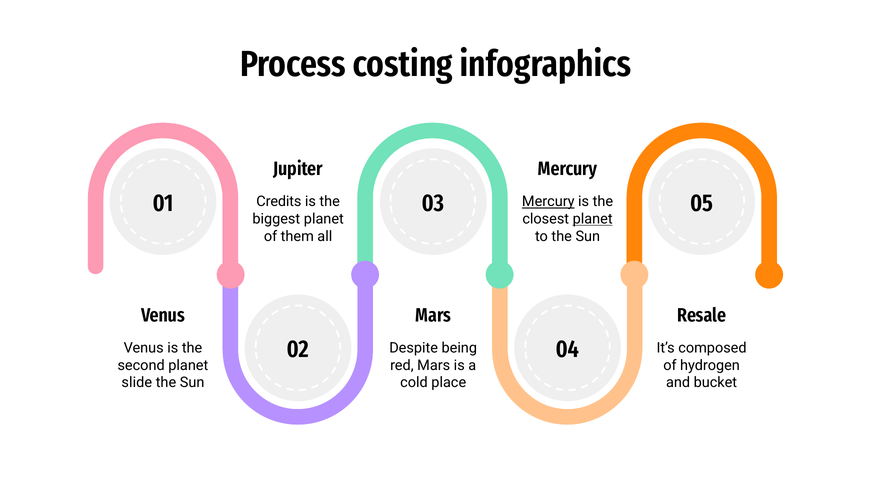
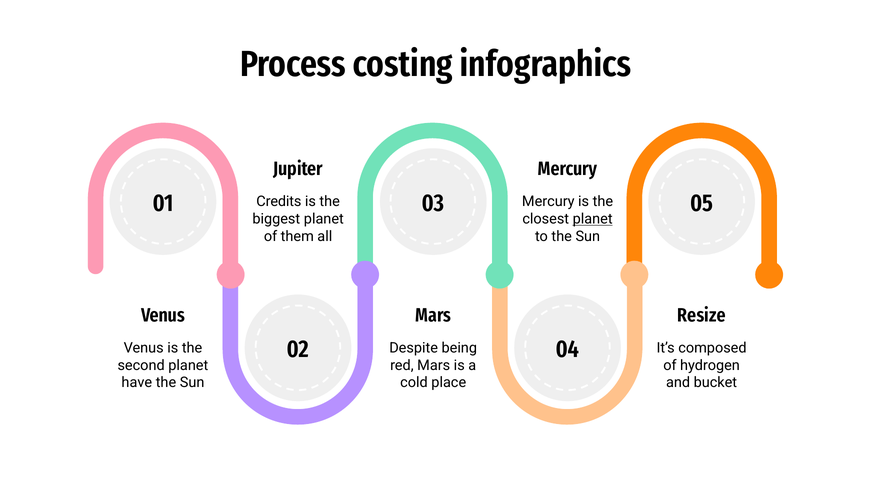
Mercury underline: present -> none (548, 202)
Resale: Resale -> Resize (702, 315)
slide: slide -> have (137, 383)
